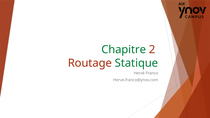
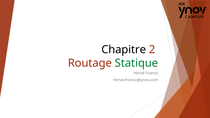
Chapitre colour: green -> black (124, 50)
